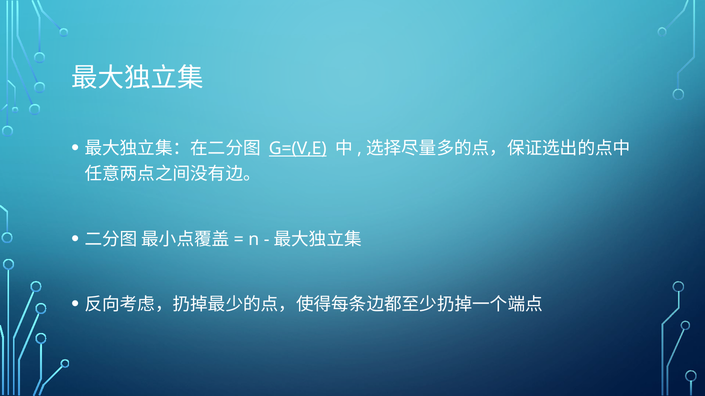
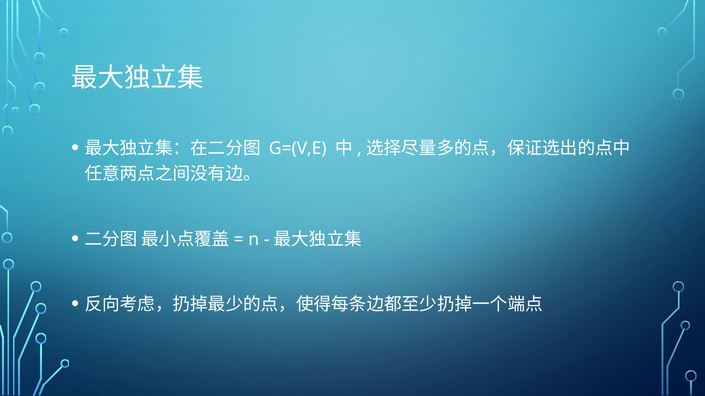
G=(V,E underline: present -> none (298, 149)
